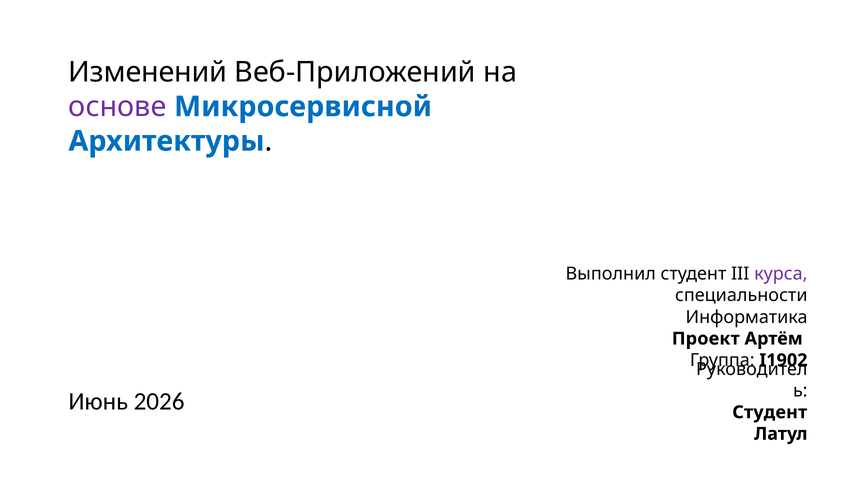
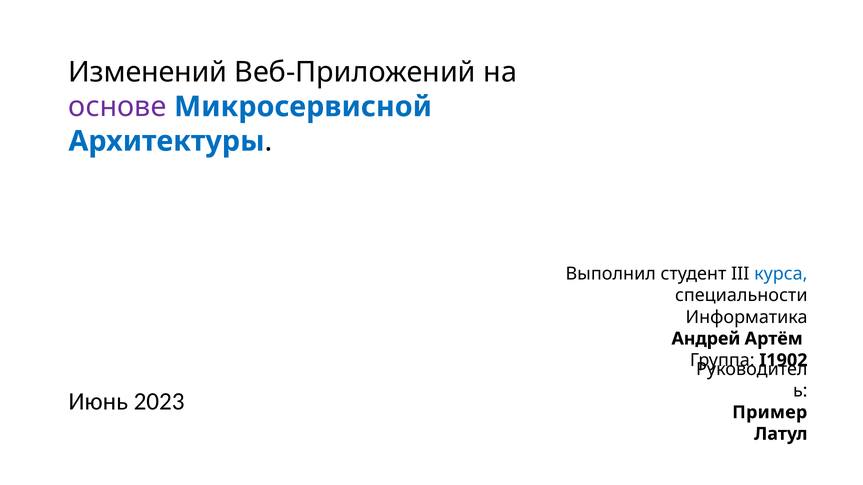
курса colour: purple -> blue (781, 274)
Проект: Проект -> Андрей (706, 339)
2026: 2026 -> 2023 (159, 402)
Студент: Студент -> Пример (770, 413)
